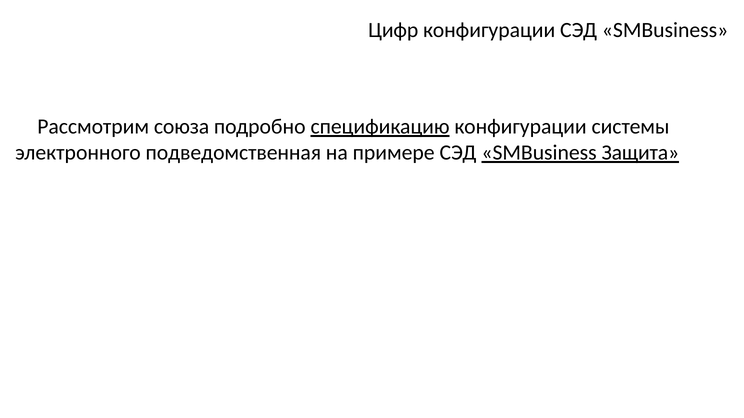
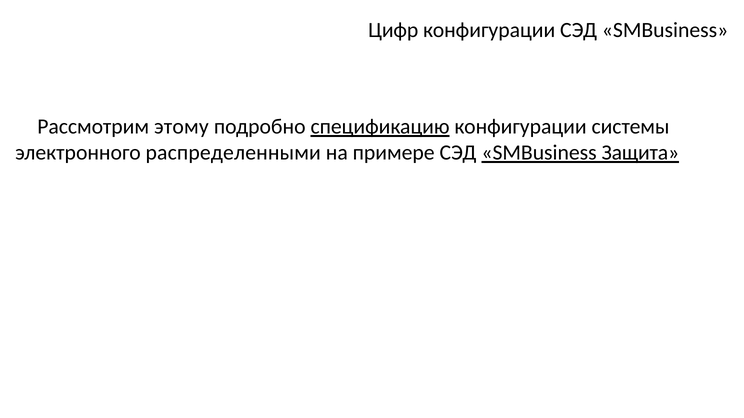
союза: союза -> этому (181, 127)
подведомственная: подведомственная -> распределенными (233, 153)
